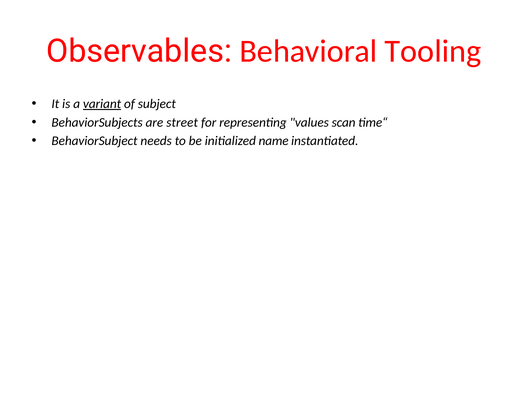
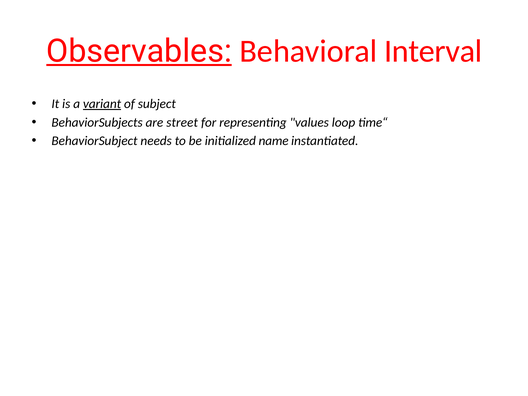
Observables underline: none -> present (139, 51)
Tooling: Tooling -> Interval (433, 51)
scan: scan -> loop (344, 122)
